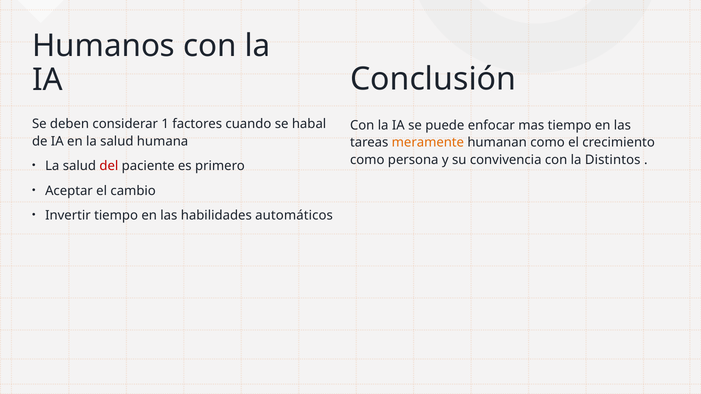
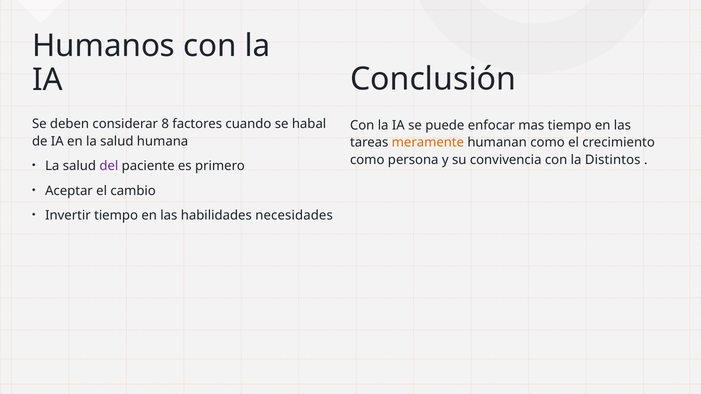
1: 1 -> 8 (165, 124)
del colour: red -> purple (109, 166)
automáticos: automáticos -> necesidades (294, 215)
